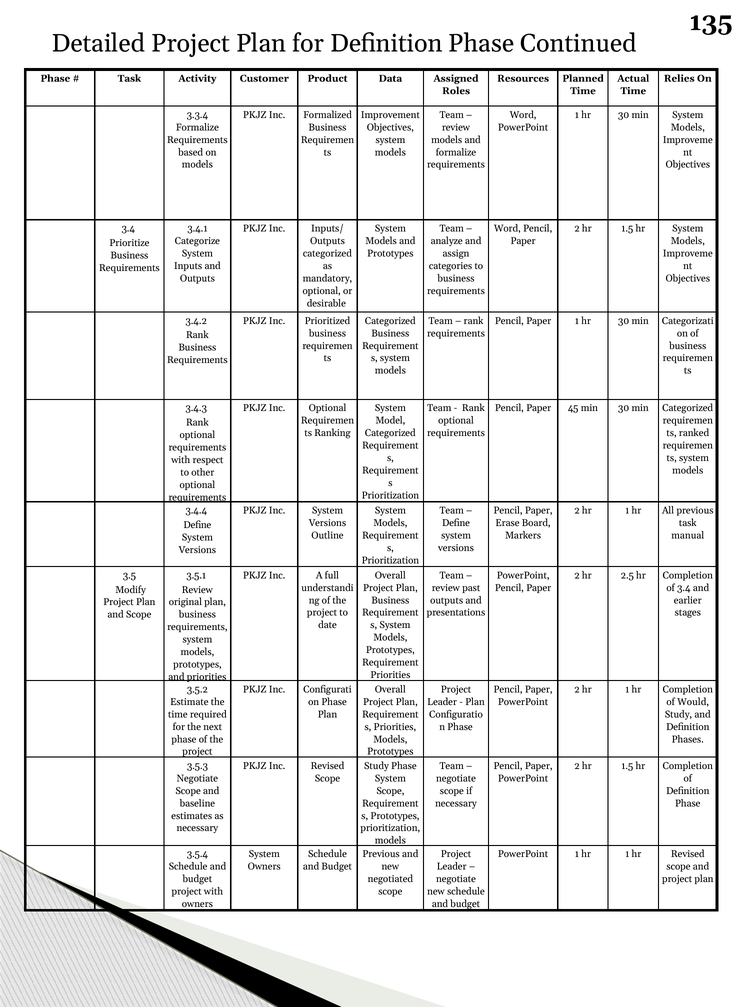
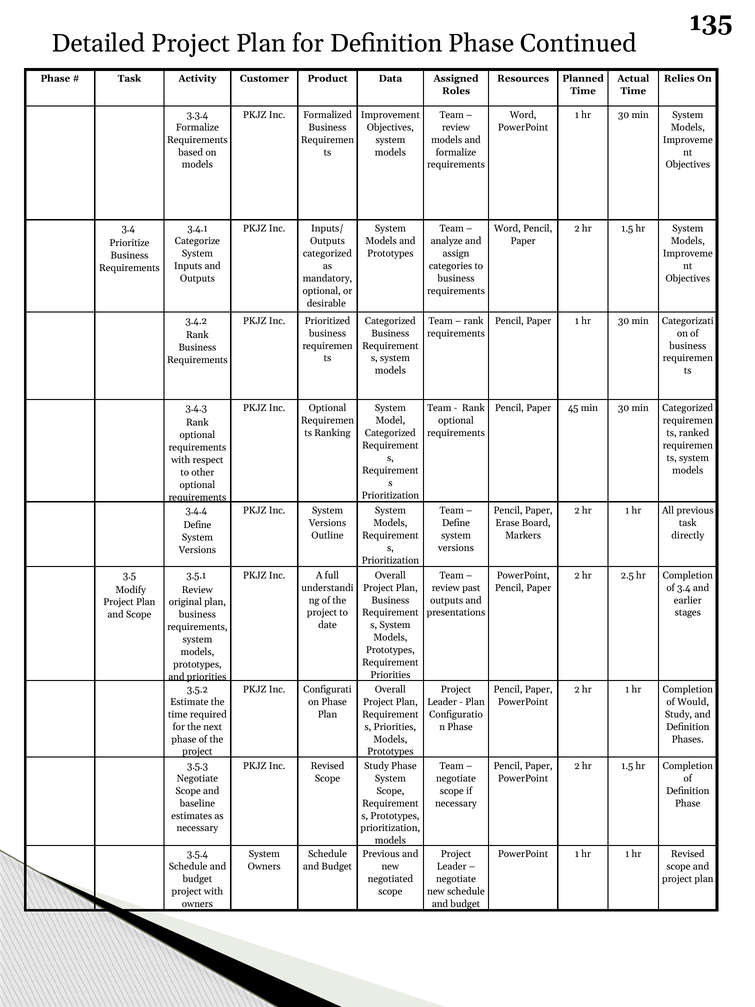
manual: manual -> directly (688, 535)
